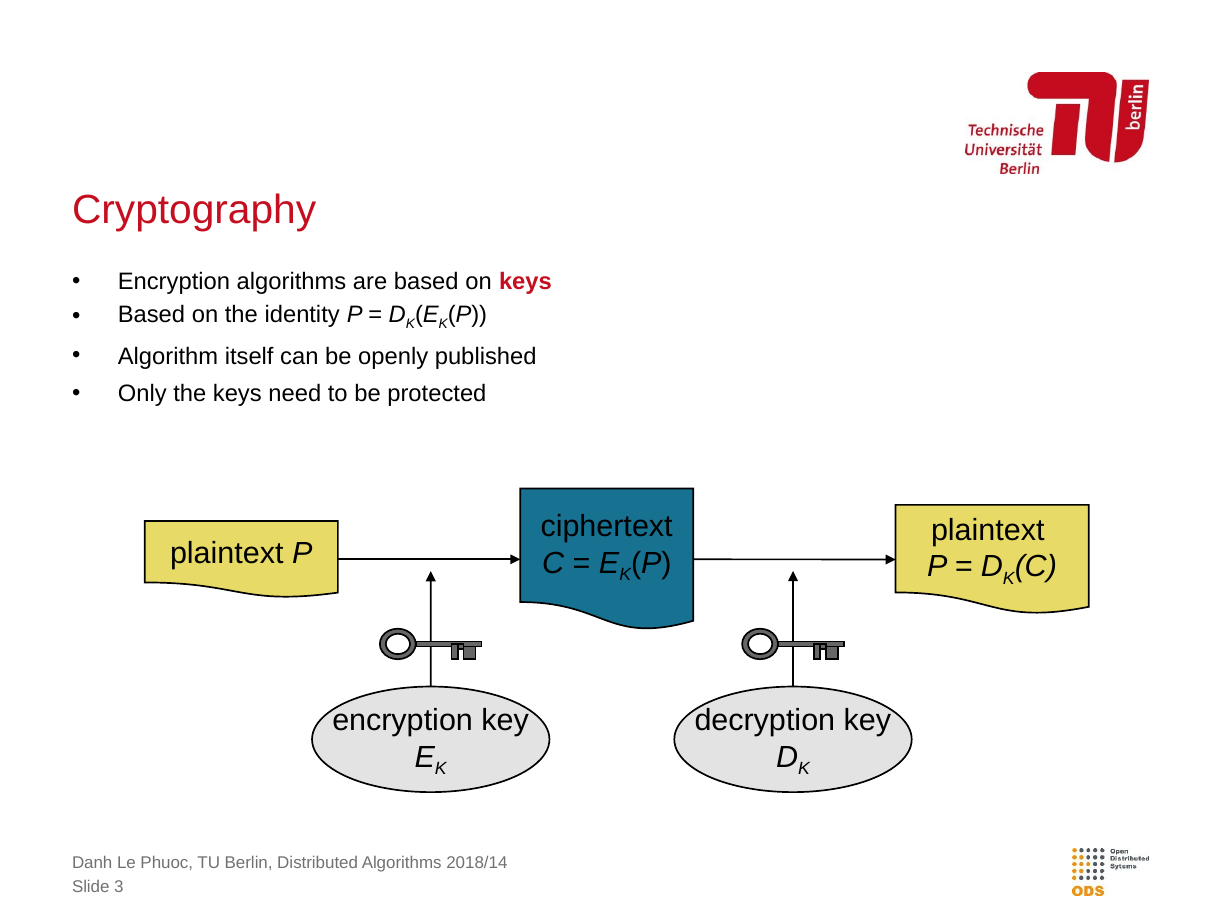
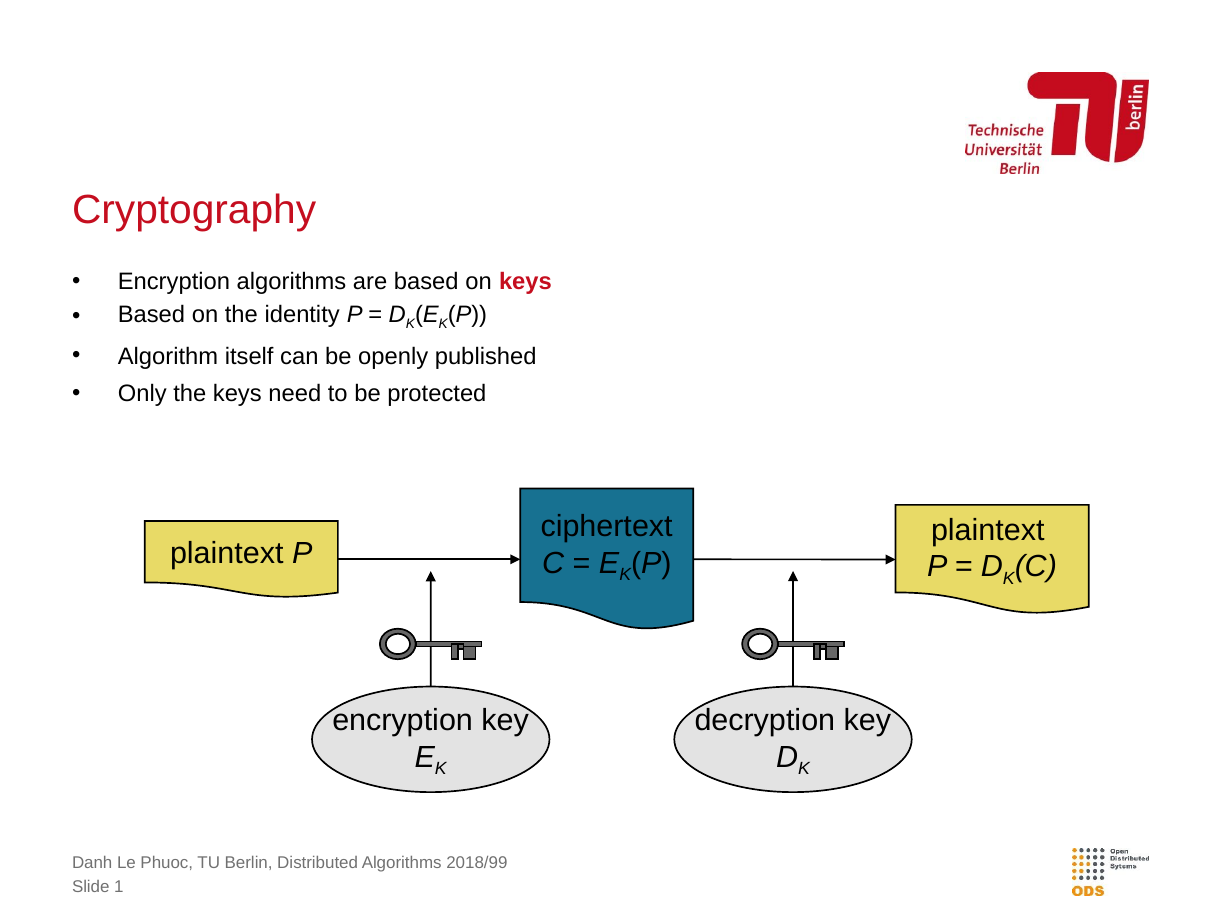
2018/14: 2018/14 -> 2018/99 (477, 862)
3: 3 -> 1 (119, 887)
